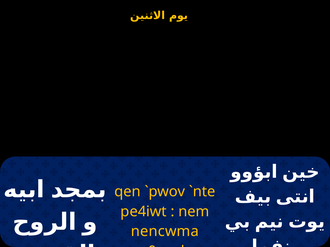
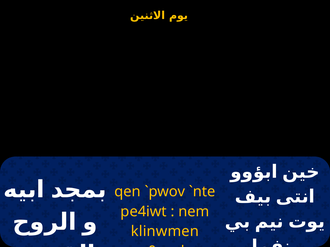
nencwma: nencwma -> klinwmen (165, 232)
